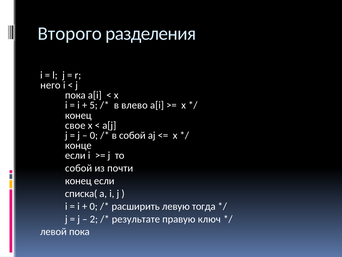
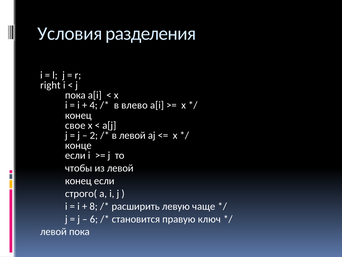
Второго: Второго -> Условия (70, 34)
него: него -> right (50, 85)
5: 5 -> 4 (94, 105)
0: 0 -> 2 (94, 135)
в собой: собой -> левой (132, 135)
собой: собой -> чтобы (79, 168)
из почти: почти -> левой (120, 168)
списка(: списка( -> строго( (81, 193)
0: 0 -> 8 (94, 206)
тогда: тогда -> чаще (204, 206)
2: 2 -> 6 (94, 219)
результате: результате -> становится (136, 219)
